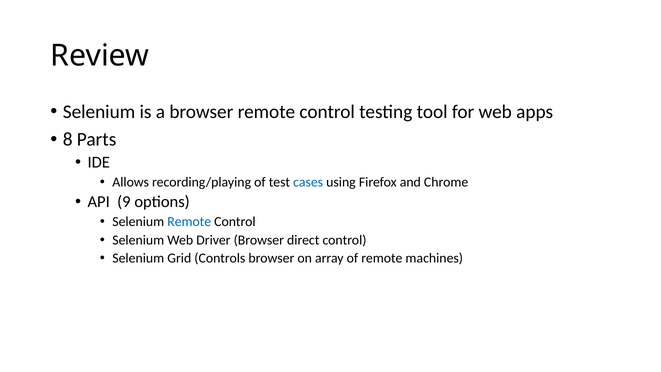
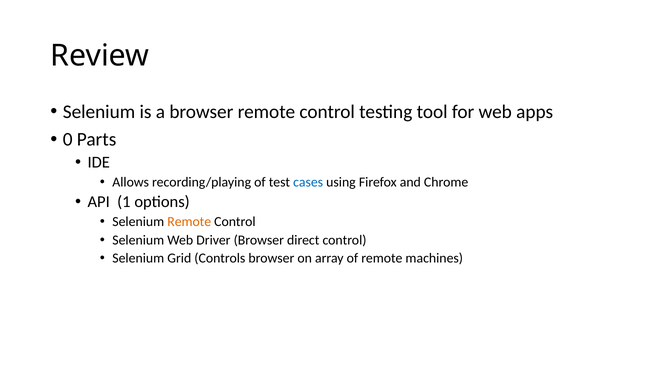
8: 8 -> 0 (68, 139)
9: 9 -> 1 (124, 202)
Remote colour: blue -> orange (189, 222)
